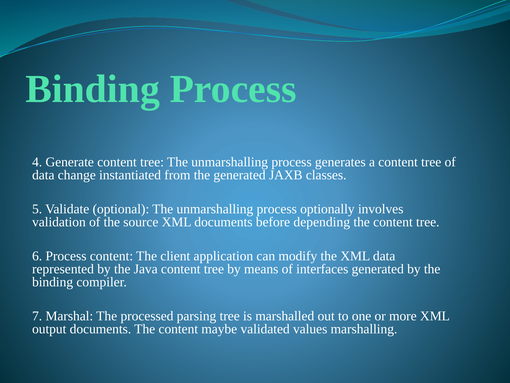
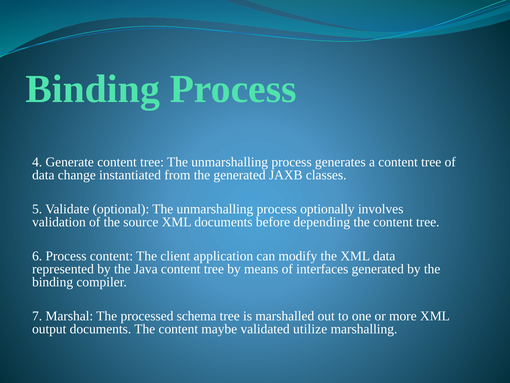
parsing: parsing -> schema (197, 316)
values: values -> utilize (310, 328)
